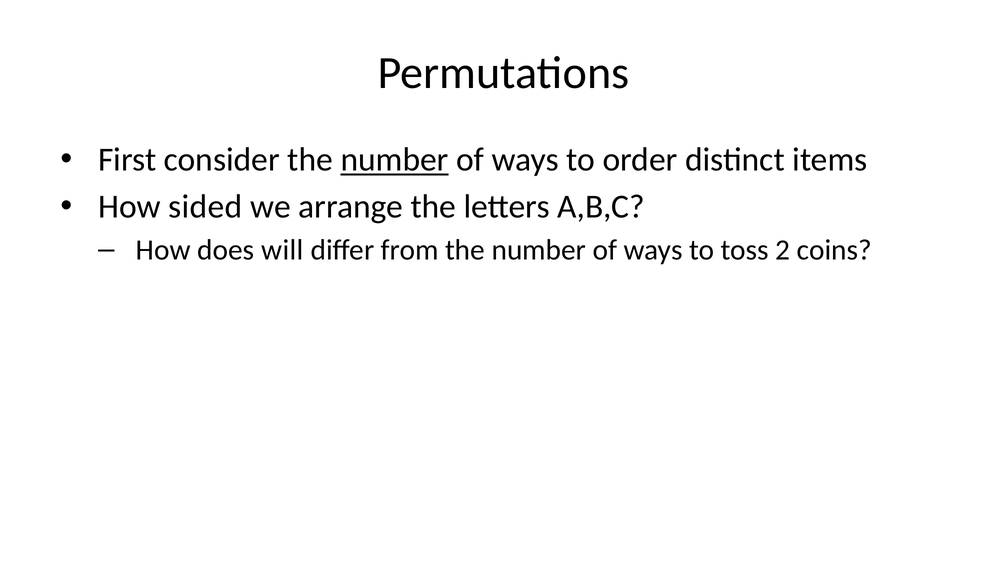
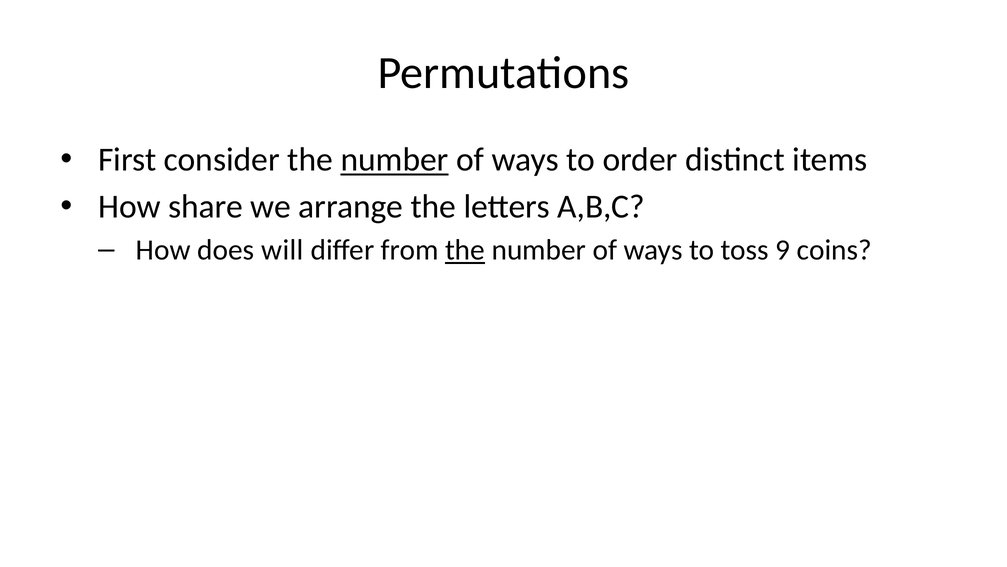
sided: sided -> share (205, 207)
the underline: none -> present (465, 250)
2: 2 -> 9 (783, 250)
